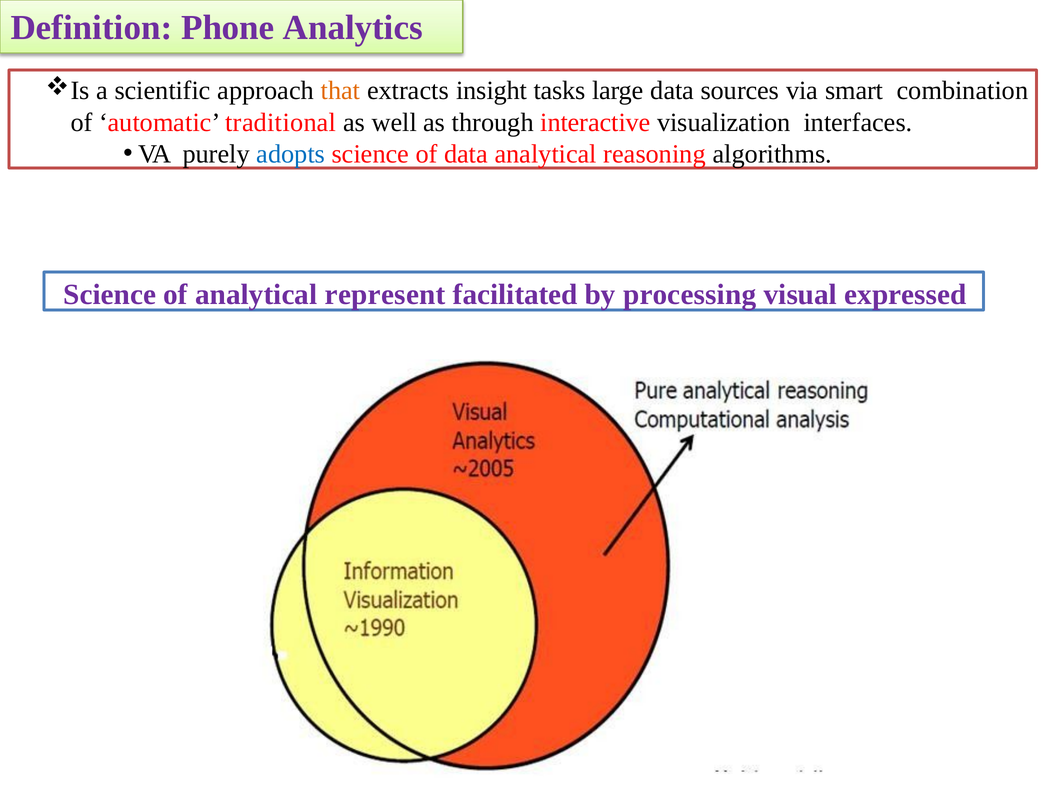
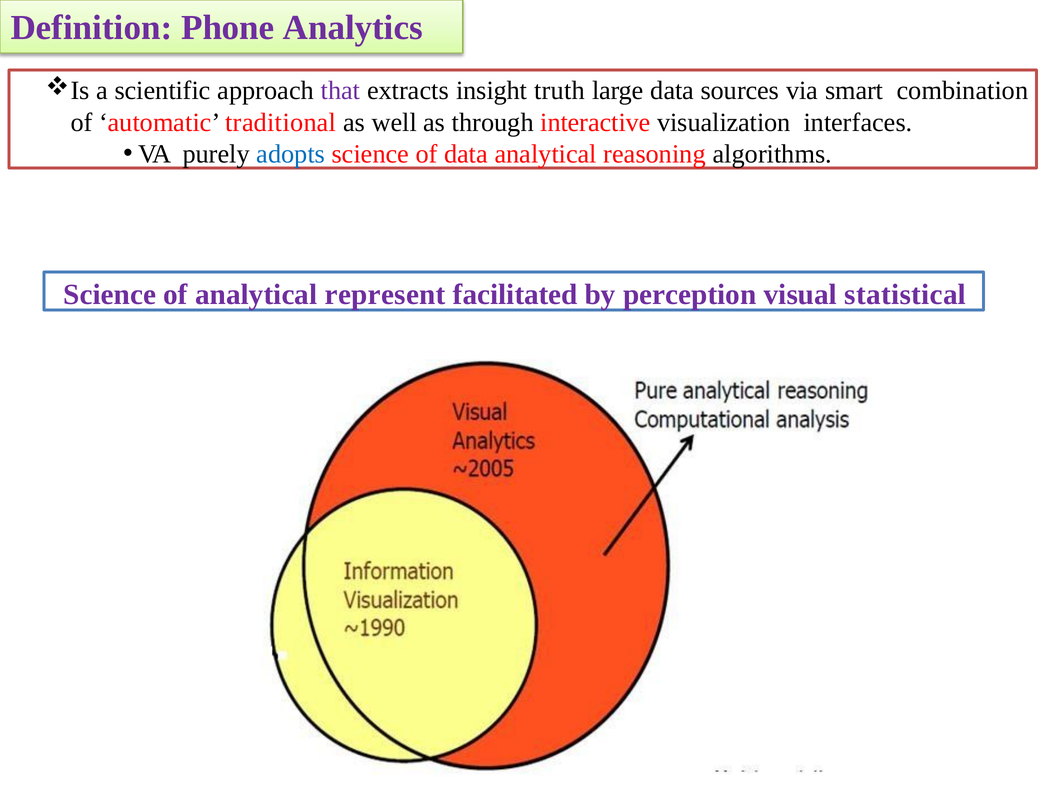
that colour: orange -> purple (341, 91)
tasks: tasks -> truth (559, 91)
processing: processing -> perception (690, 295)
expressed: expressed -> statistical (905, 295)
